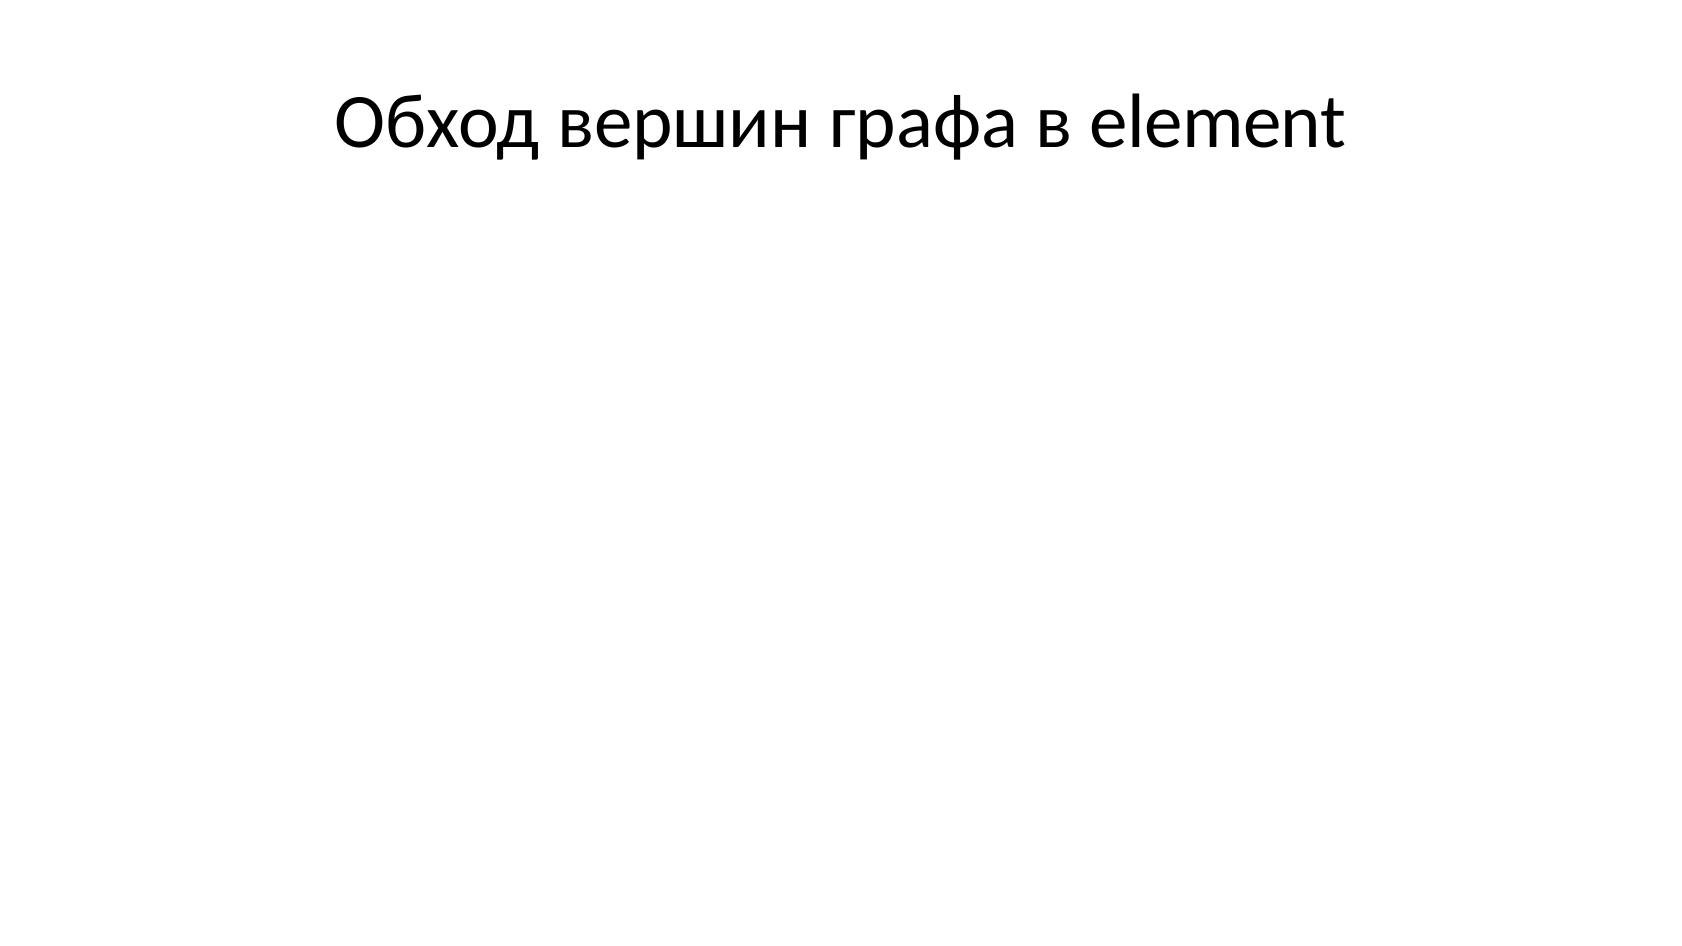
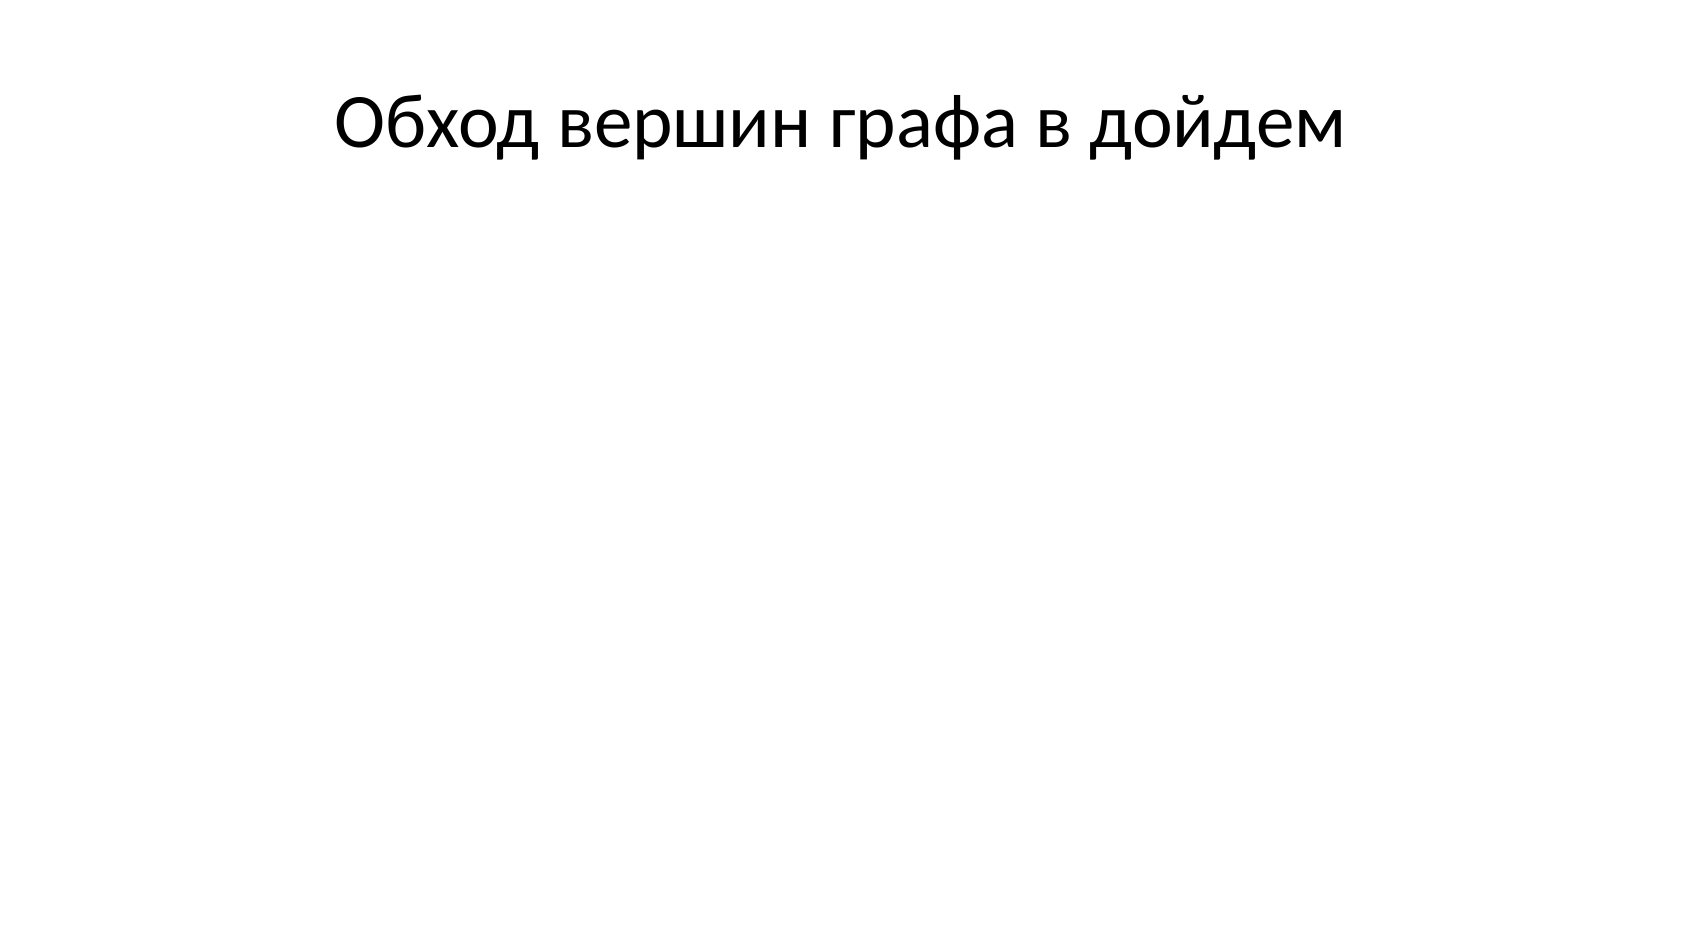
element: element -> дойдем (1218, 122)
